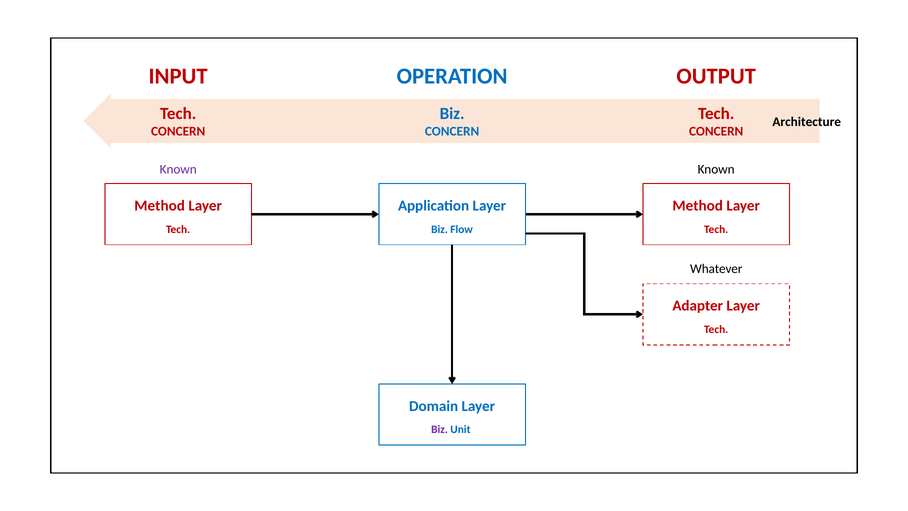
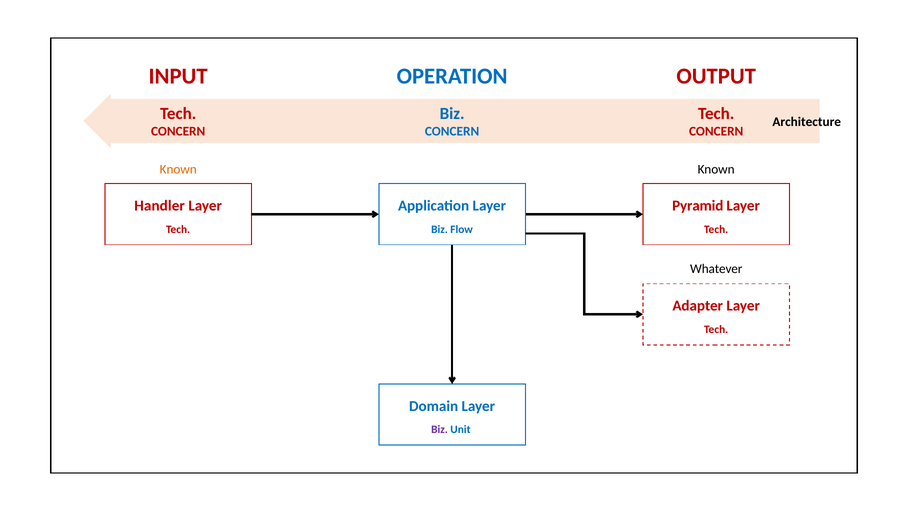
Known colour: purple -> orange (178, 169)
Method: Method -> Handler (160, 206)
Method: Method -> Pyramid (698, 206)
